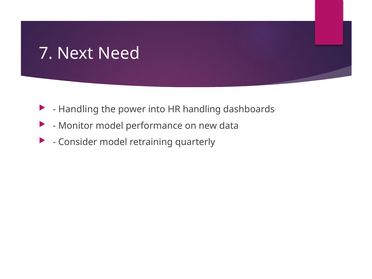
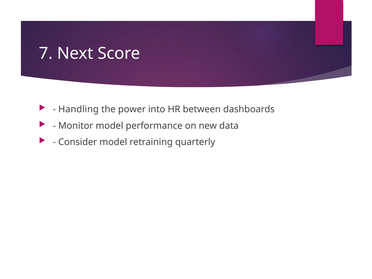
Need: Need -> Score (119, 53)
HR handling: handling -> between (202, 109)
